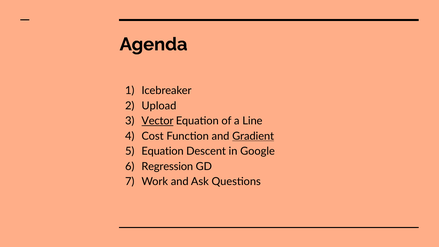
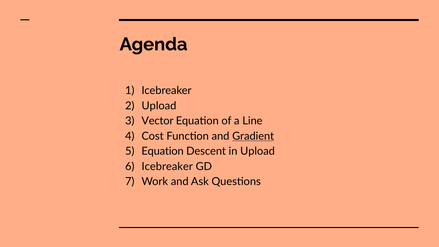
Vector underline: present -> none (157, 121)
in Google: Google -> Upload (258, 151)
Regression: Regression -> Icebreaker (167, 166)
